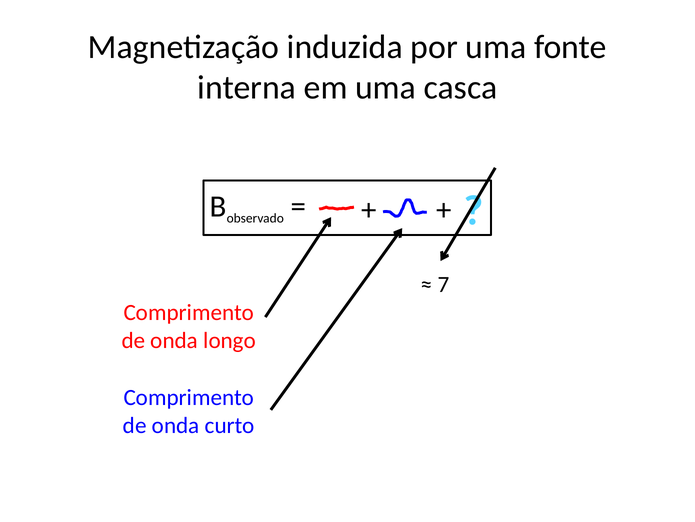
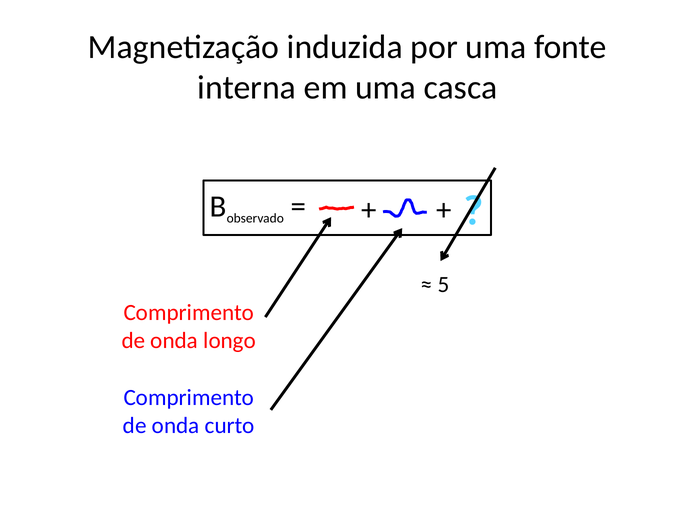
7: 7 -> 5 (443, 284)
